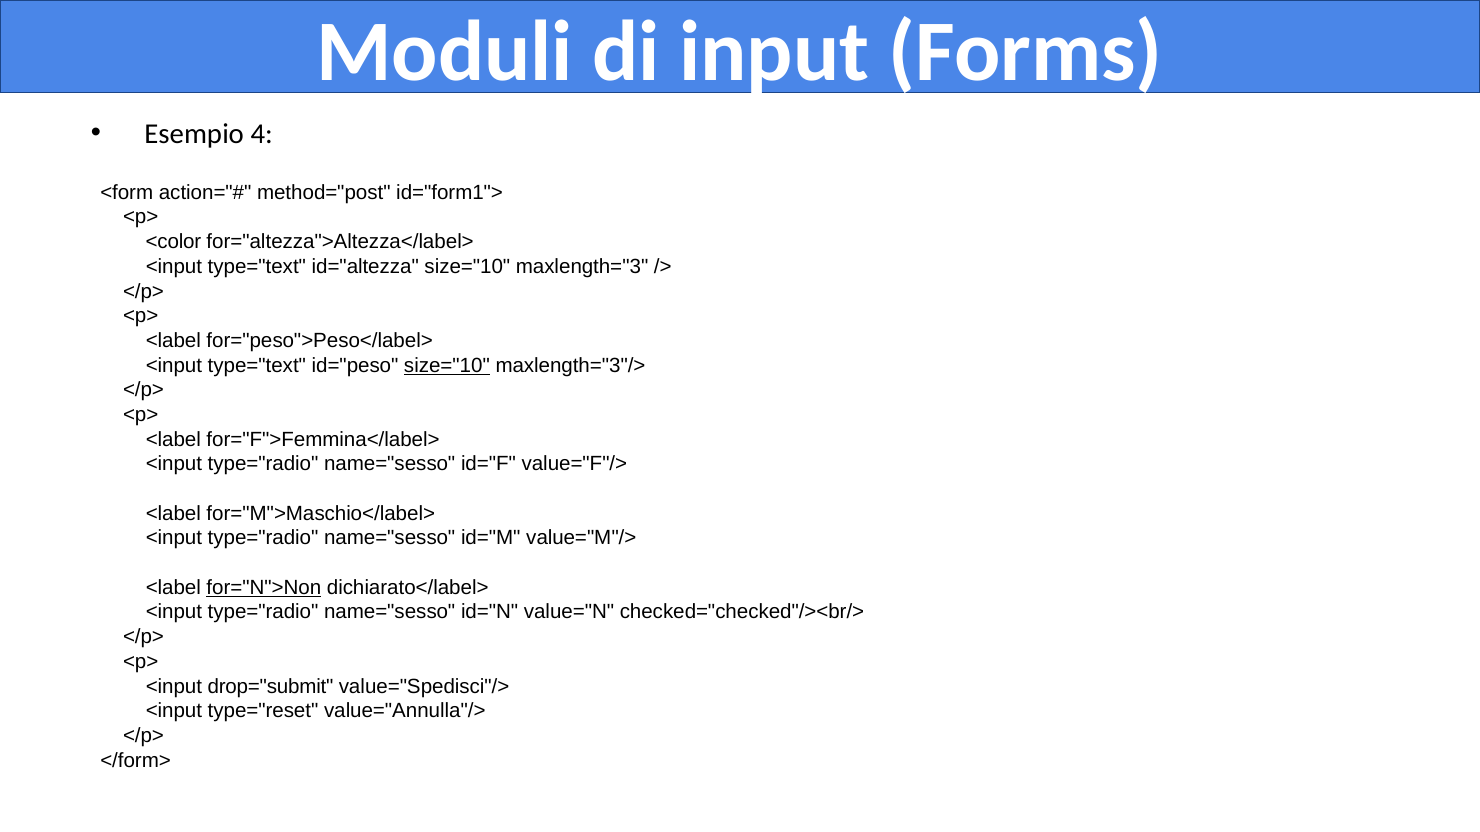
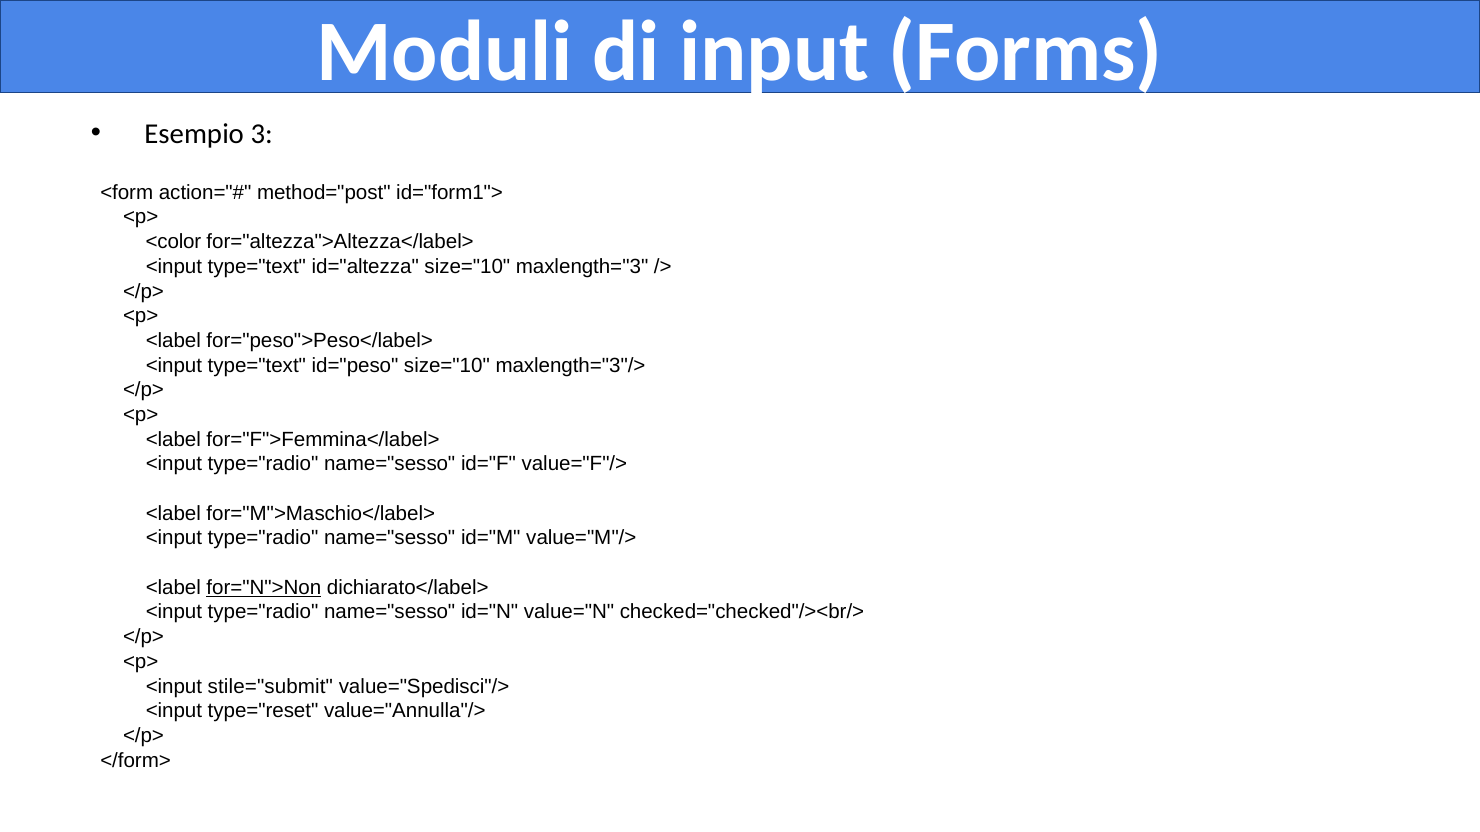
4: 4 -> 3 (262, 134)
size="10 underline: present -> none (447, 366)
drop="submit: drop="submit -> stile="submit (270, 687)
